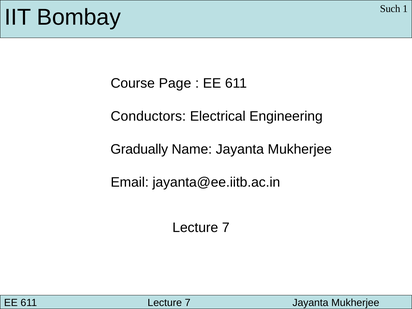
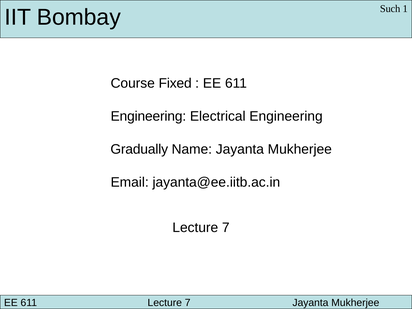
Page: Page -> Fixed (175, 83)
Conductors: Conductors -> Engineering (148, 116)
